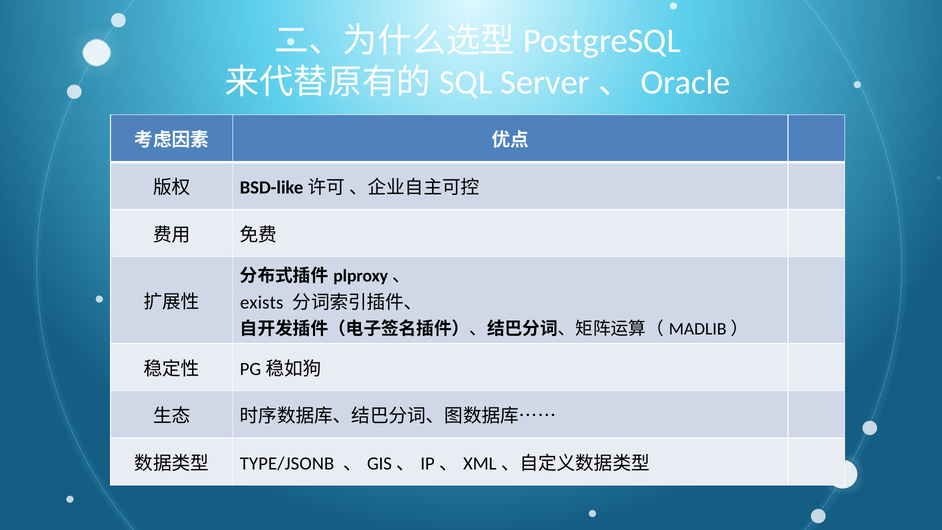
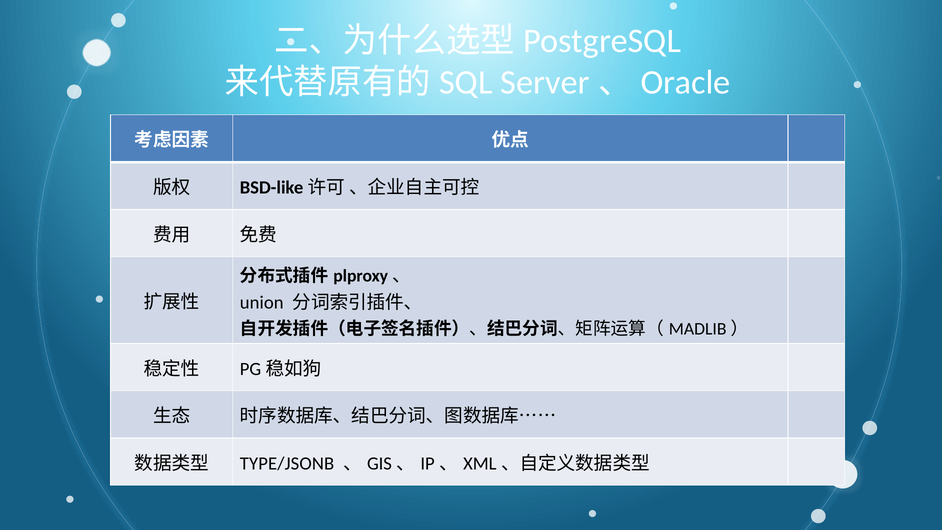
exists: exists -> union (262, 303)
